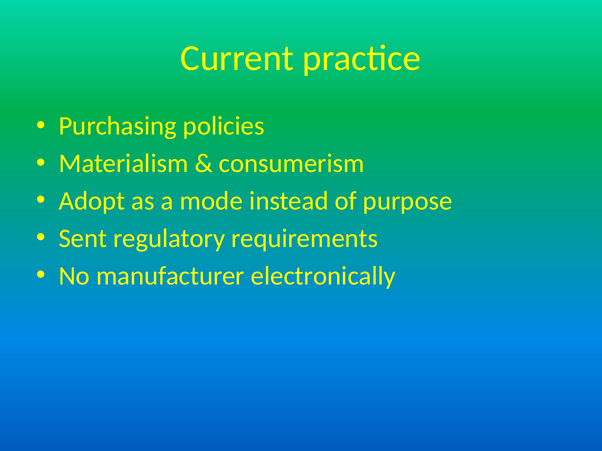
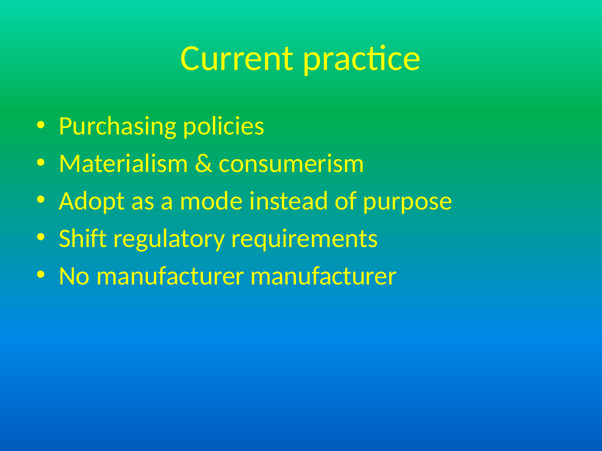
Sent: Sent -> Shift (83, 239)
manufacturer electronically: electronically -> manufacturer (324, 276)
